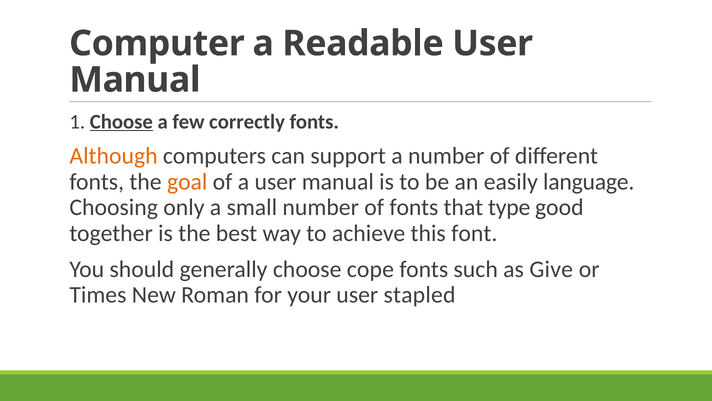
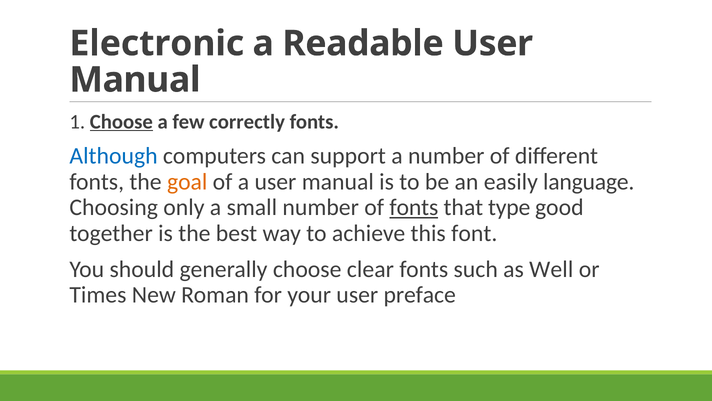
Computer: Computer -> Electronic (157, 43)
Although colour: orange -> blue (114, 156)
fonts underline: none -> present (414, 207)
cope: cope -> clear (370, 269)
Give: Give -> Well (551, 269)
stapled: stapled -> preface (420, 295)
